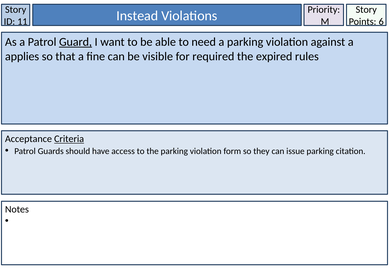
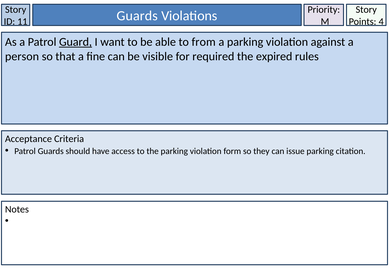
11 Instead: Instead -> Guards (137, 16)
6: 6 -> 4 (381, 22)
need: need -> from (204, 42)
applies: applies -> person (22, 56)
Criteria underline: present -> none (69, 139)
